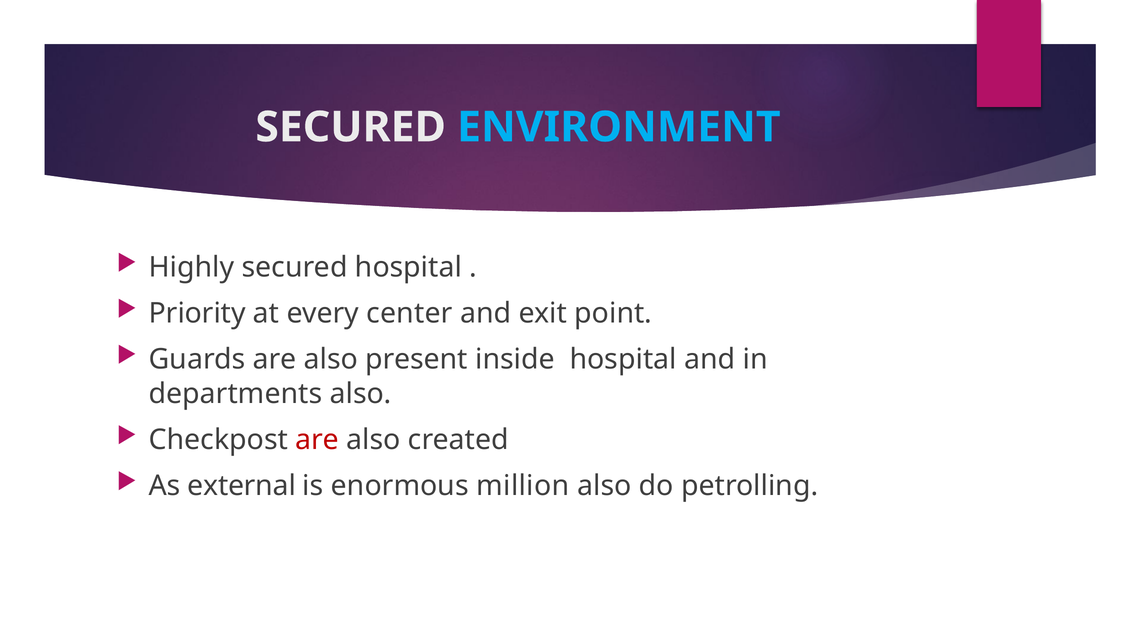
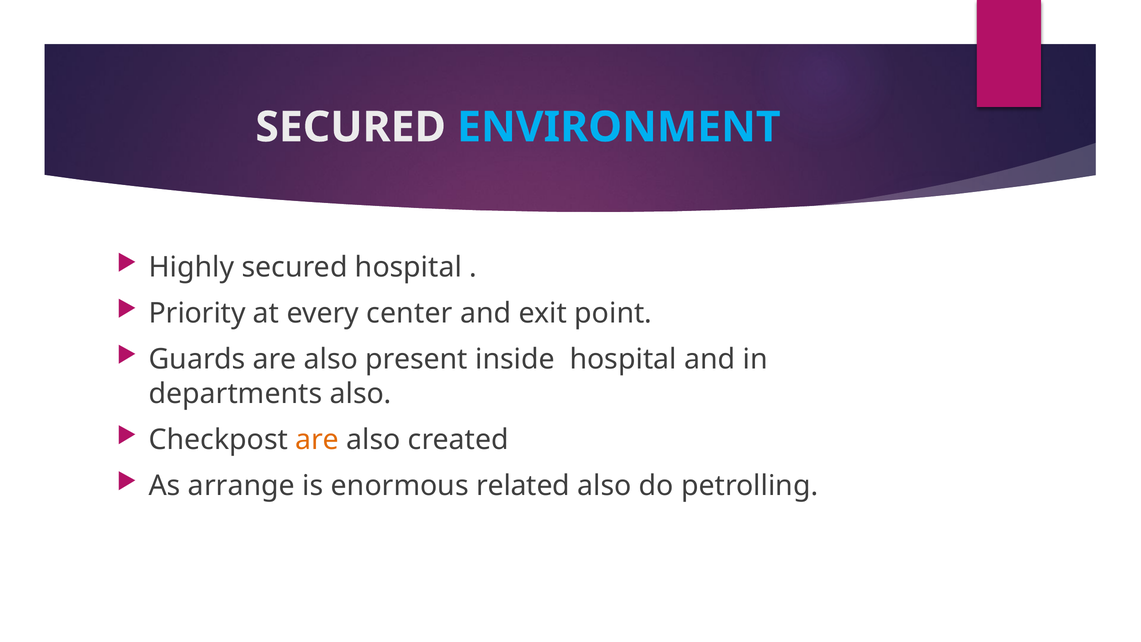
are colour: red -> orange (317, 440)
external: external -> arrange (242, 486)
million: million -> related (523, 486)
